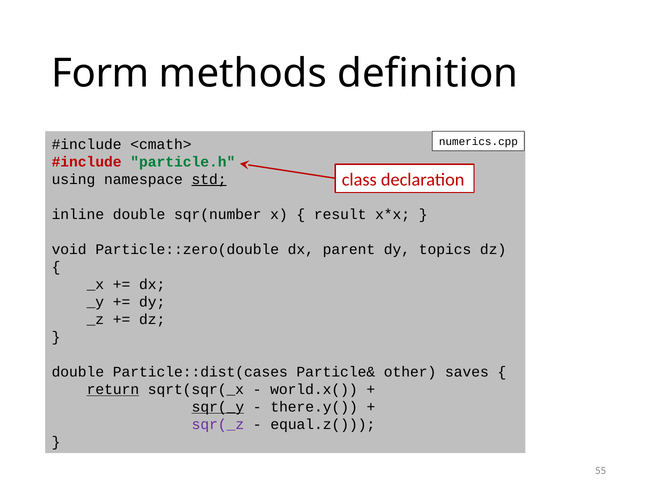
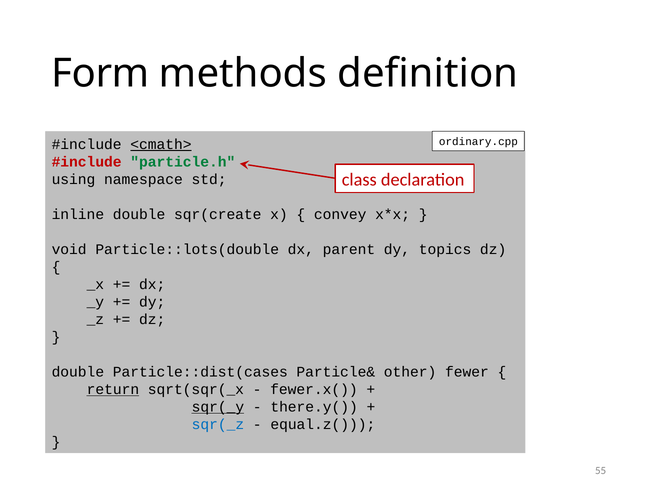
numerics.cpp: numerics.cpp -> ordinary.cpp (478, 142)
<cmath> underline: none -> present (161, 144)
std underline: present -> none (209, 179)
sqr(number: sqr(number -> sqr(create (218, 215)
result: result -> convey (340, 215)
Particle::zero(double: Particle::zero(double -> Particle::lots(double (187, 250)
saves: saves -> fewer (467, 372)
world.x(: world.x( -> fewer.x( (314, 390)
sqr(_z colour: purple -> blue (218, 425)
